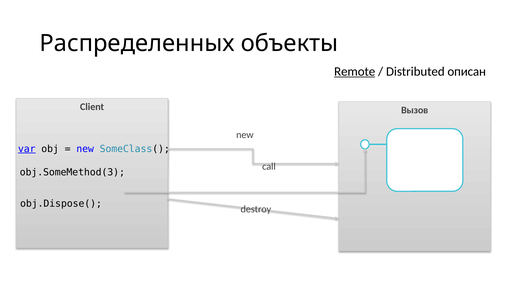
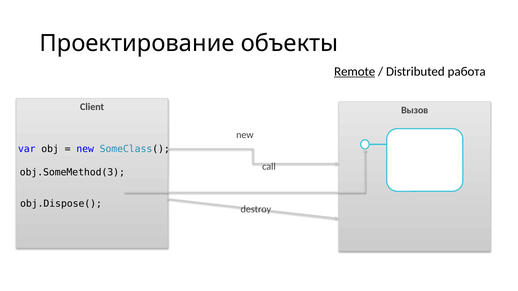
Распределенных: Распределенных -> Проектирование (137, 44)
описан: описан -> работа (467, 72)
var underline: present -> none (27, 149)
